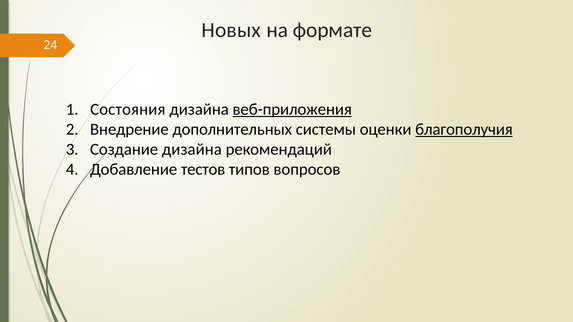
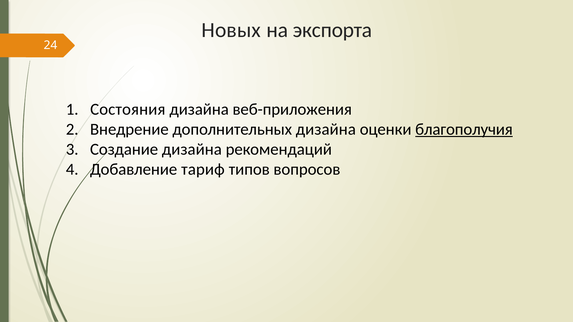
формате: формате -> экспорта (333, 30)
веб-приложения underline: present -> none (292, 109)
дополнительных системы: системы -> дизайна (326, 129)
тестов: тестов -> тариф (203, 170)
